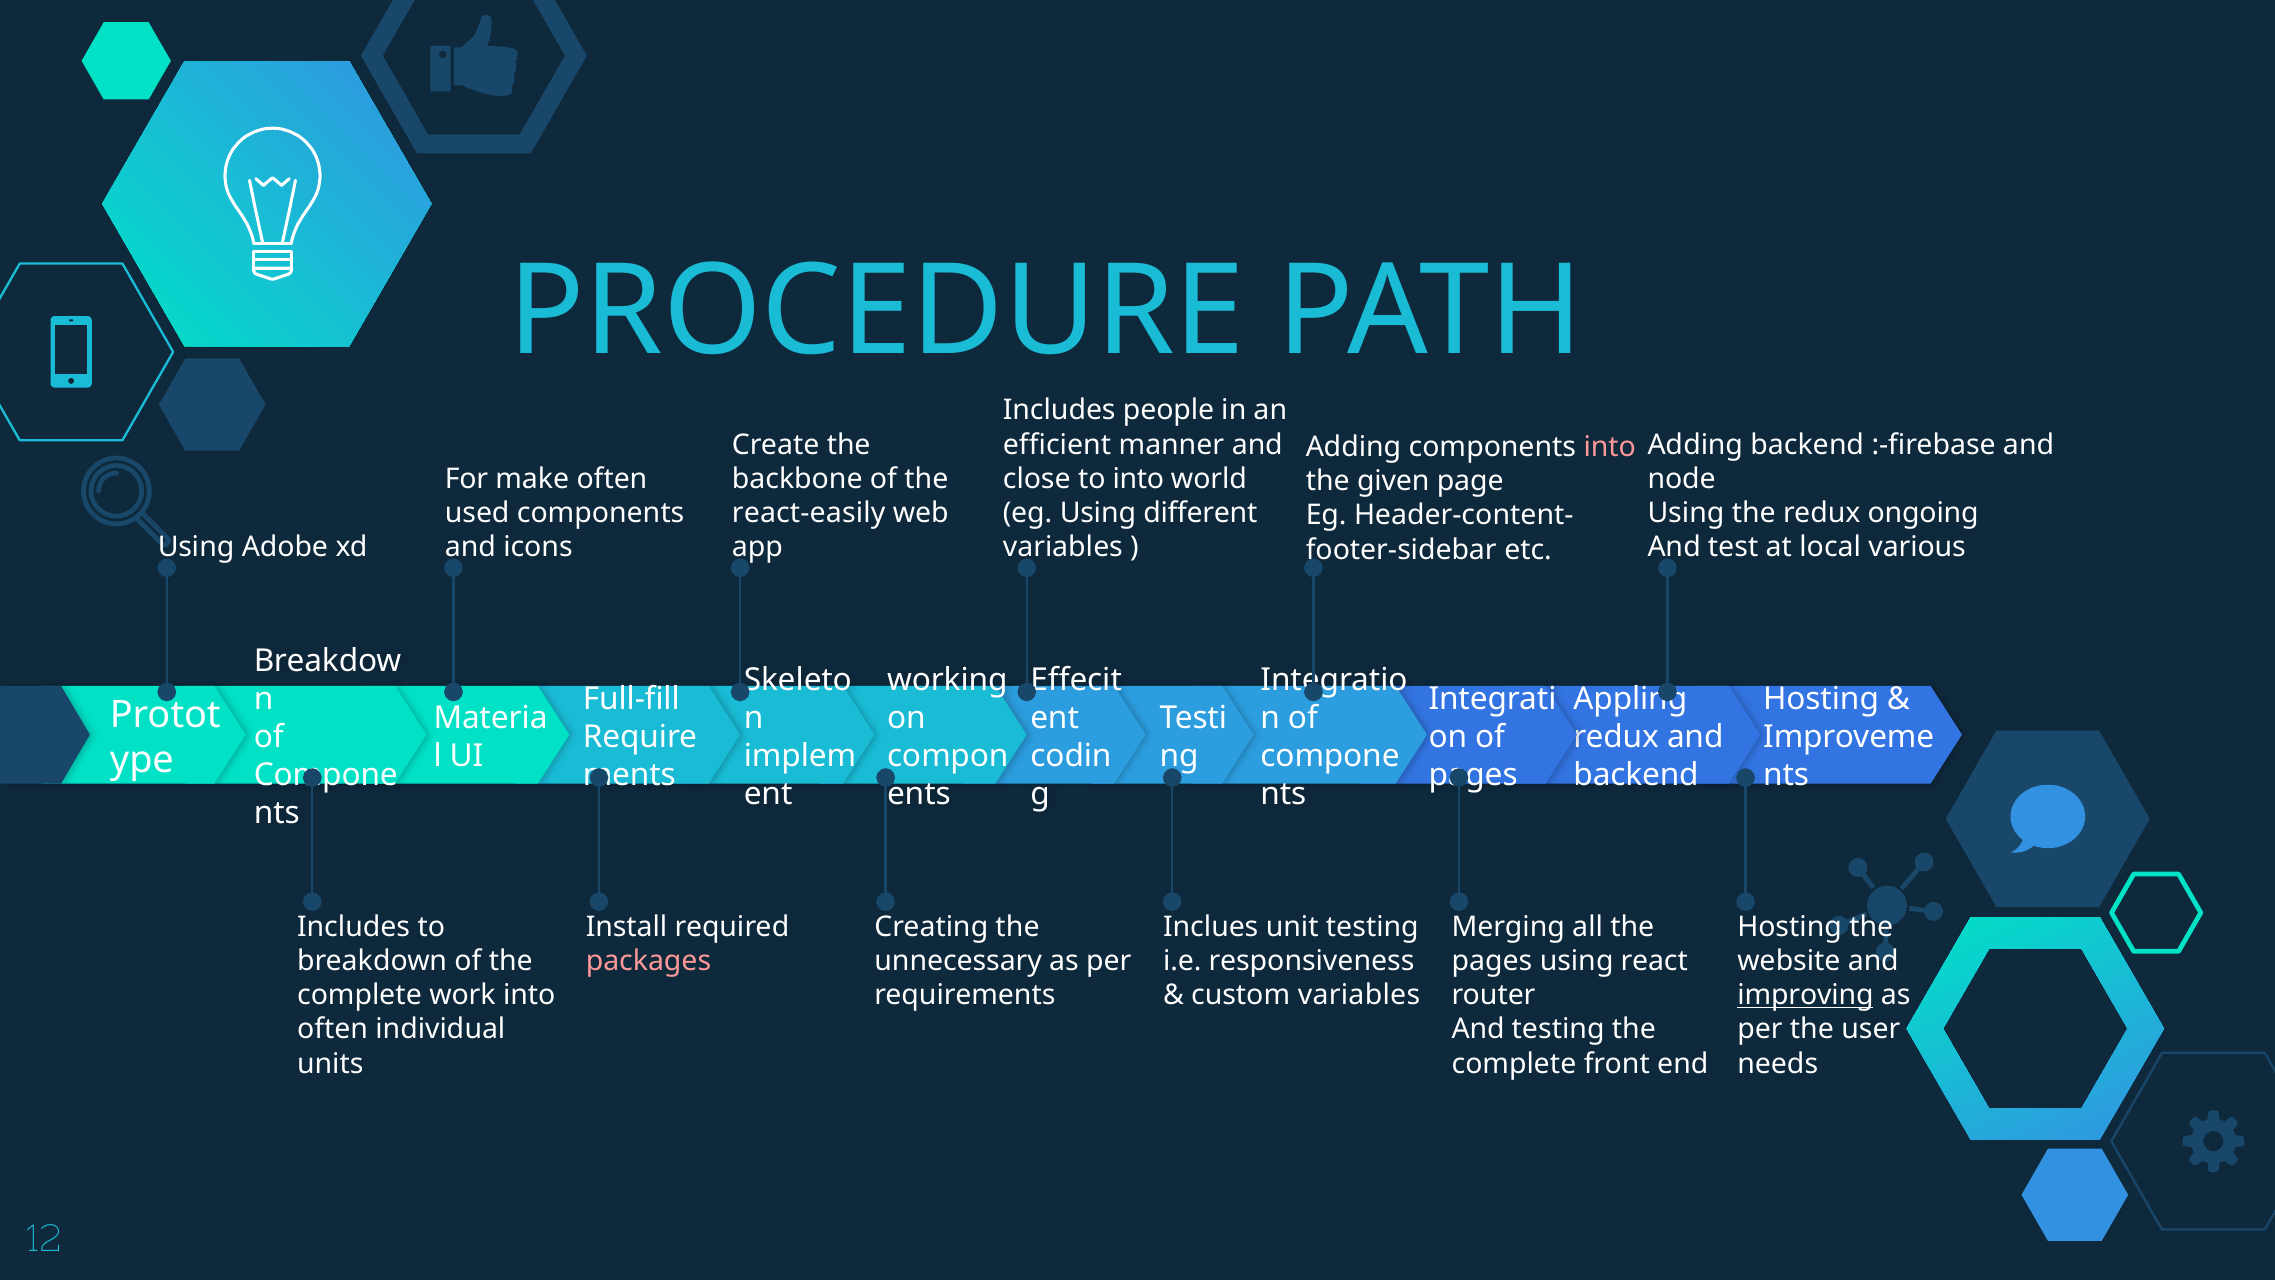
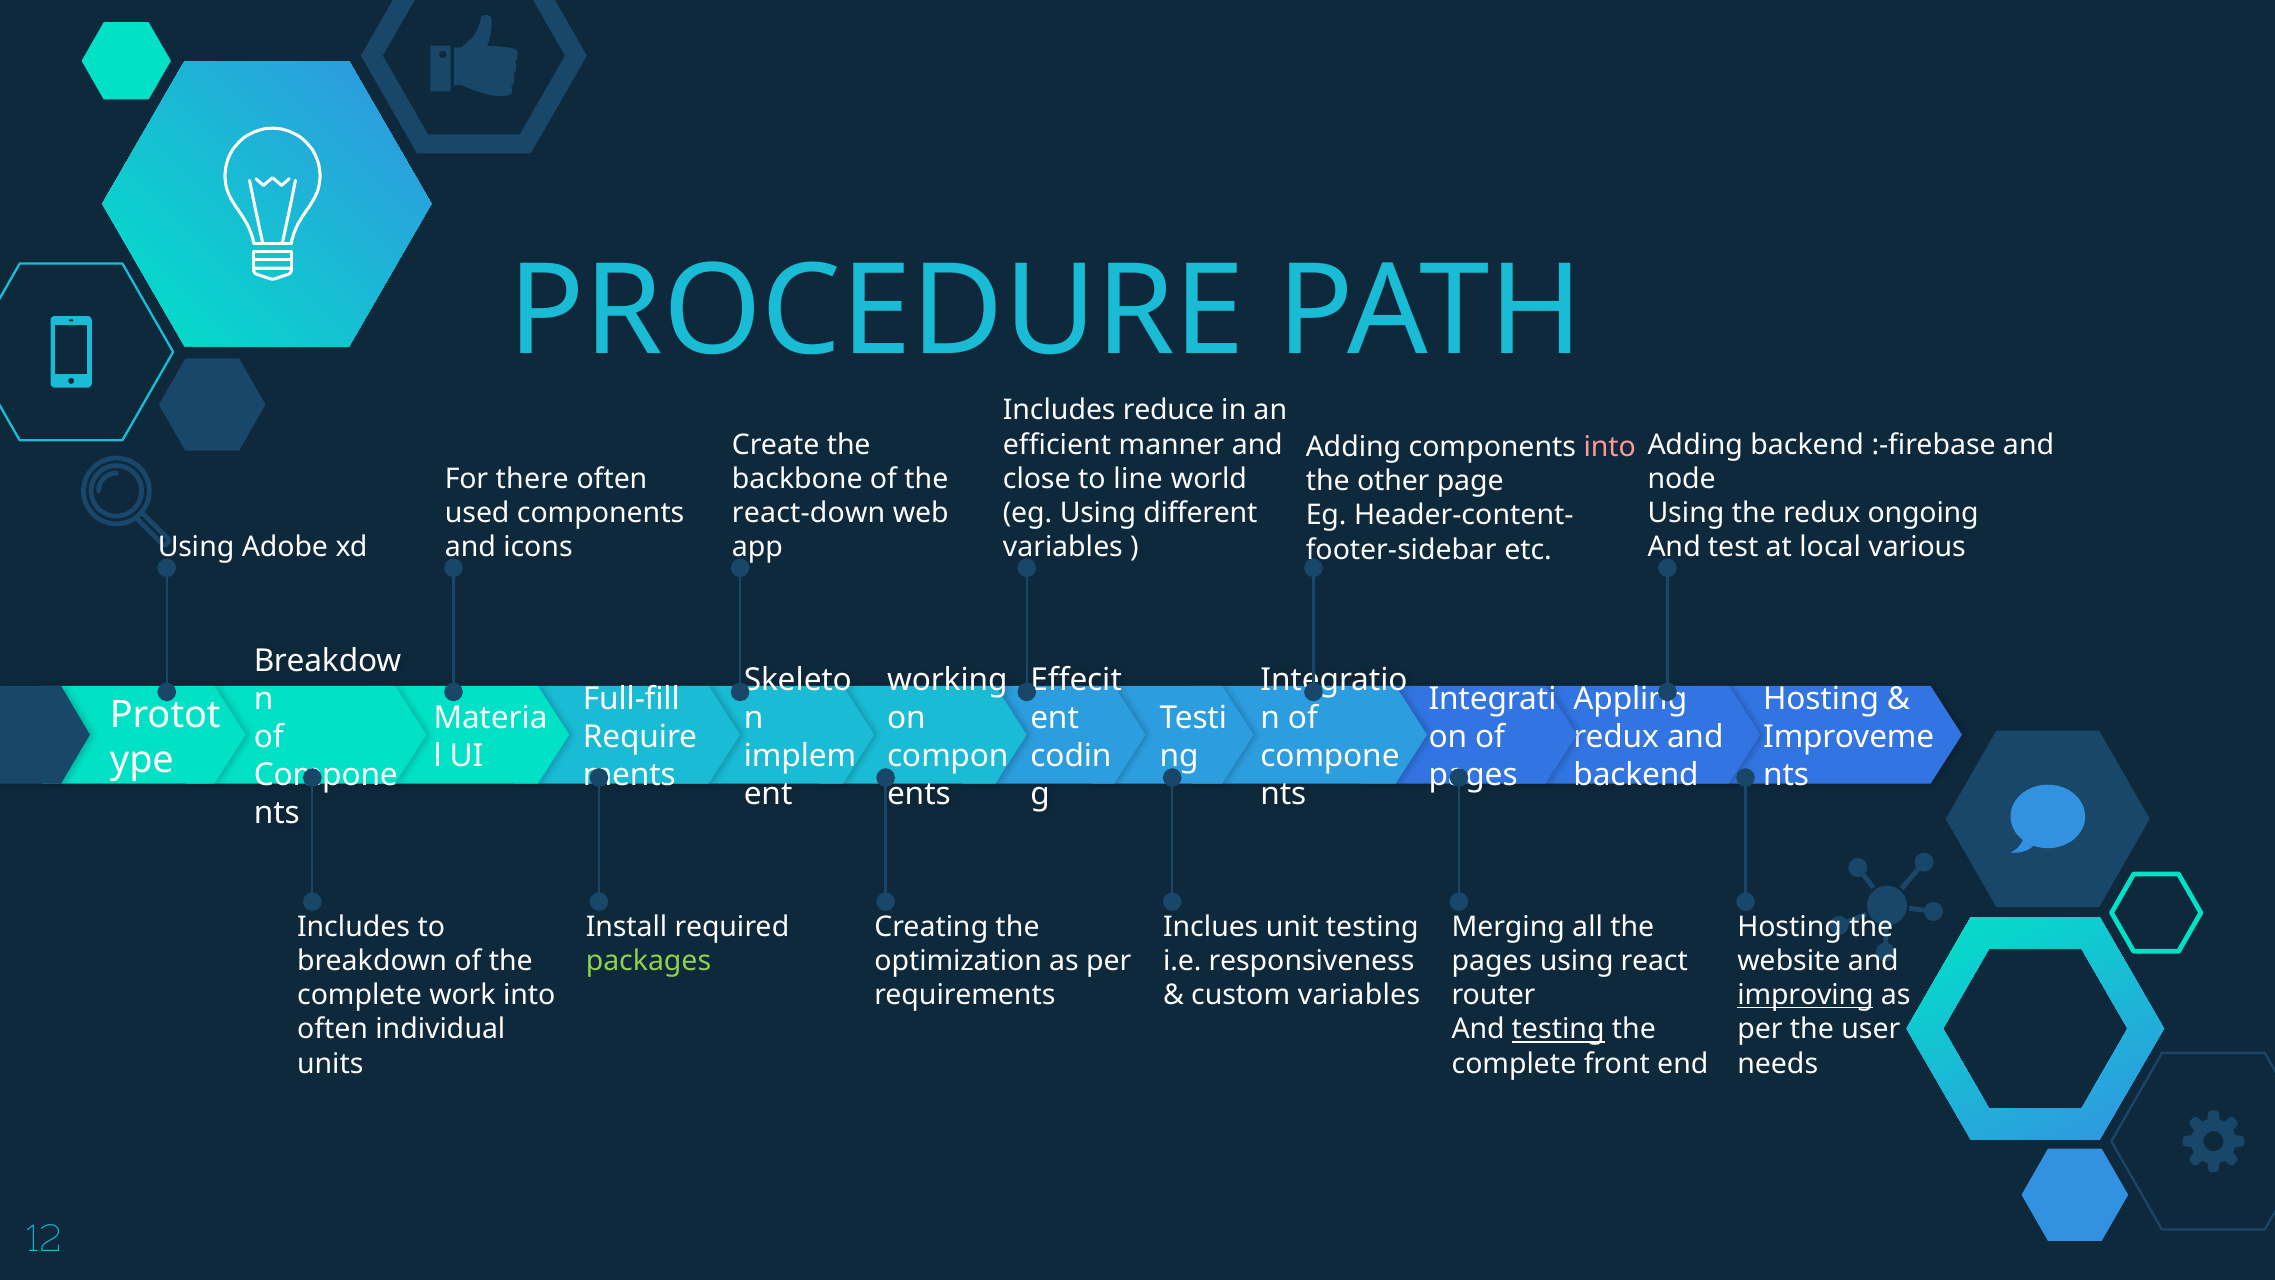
people: people -> reduce (1169, 410)
make: make -> there (532, 479)
to into: into -> line (1138, 479)
given: given -> other (1393, 481)
react-easily: react-easily -> react-down (809, 513)
packages colour: pink -> light green (648, 961)
unnecessary: unnecessary -> optimization (958, 961)
testing underline: none -> present (1558, 1029)
